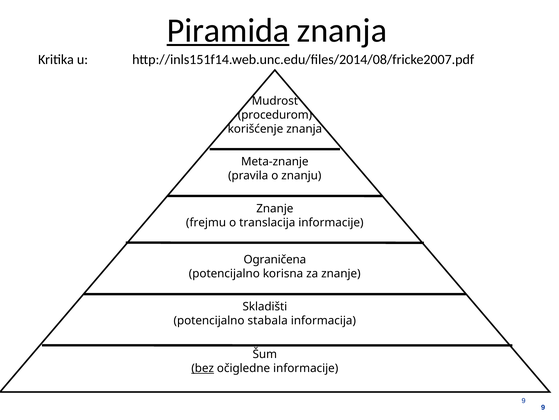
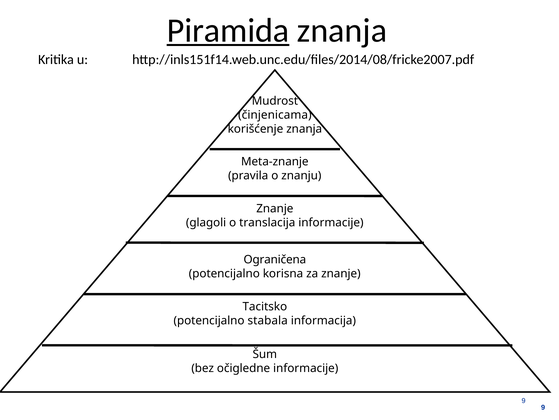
procedurom: procedurom -> činjenicama (275, 115)
frejmu: frejmu -> glagoli (206, 222)
Skladišti: Skladišti -> Tacitsko (265, 306)
bez underline: present -> none (203, 368)
